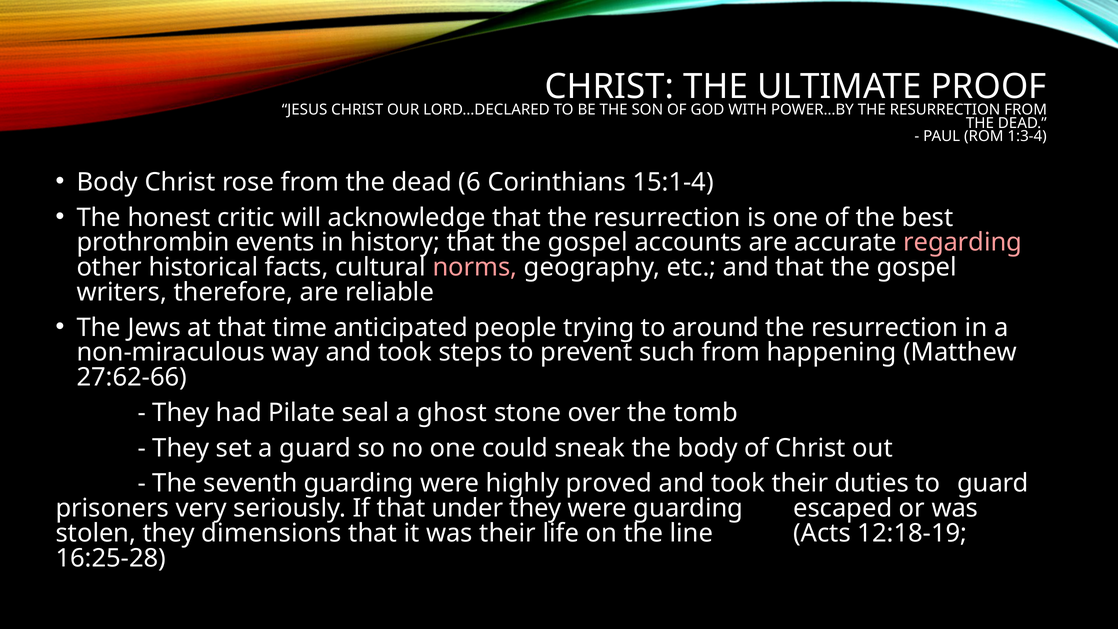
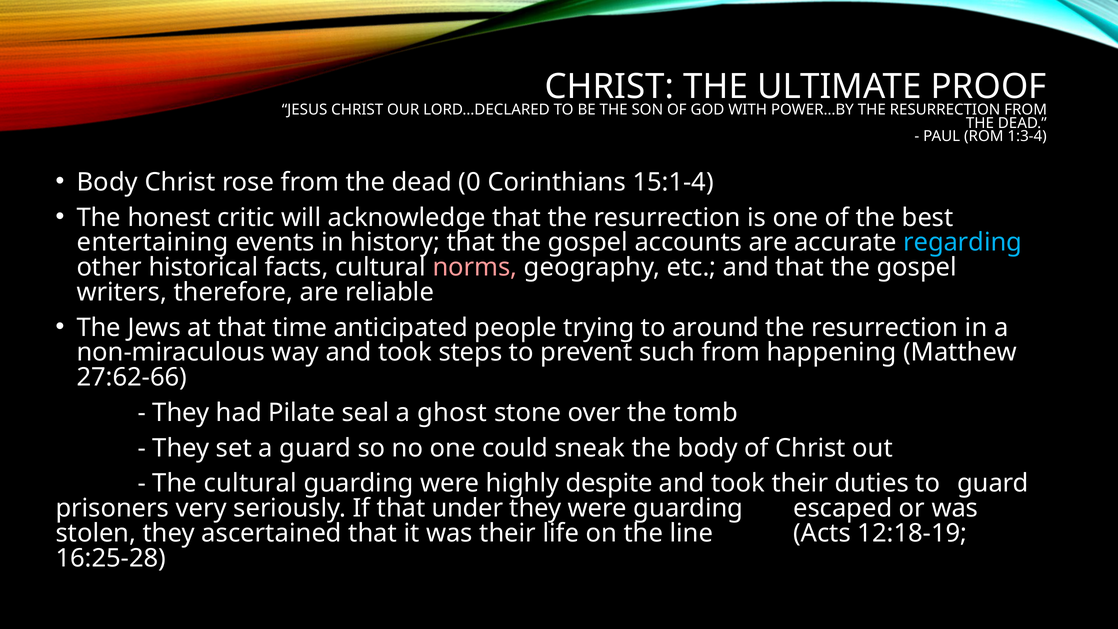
6: 6 -> 0 (470, 182)
prothrombin: prothrombin -> entertaining (153, 242)
regarding colour: pink -> light blue (963, 242)
The seventh: seventh -> cultural (250, 483)
proved: proved -> despite (609, 483)
dimensions: dimensions -> ascertained (272, 533)
